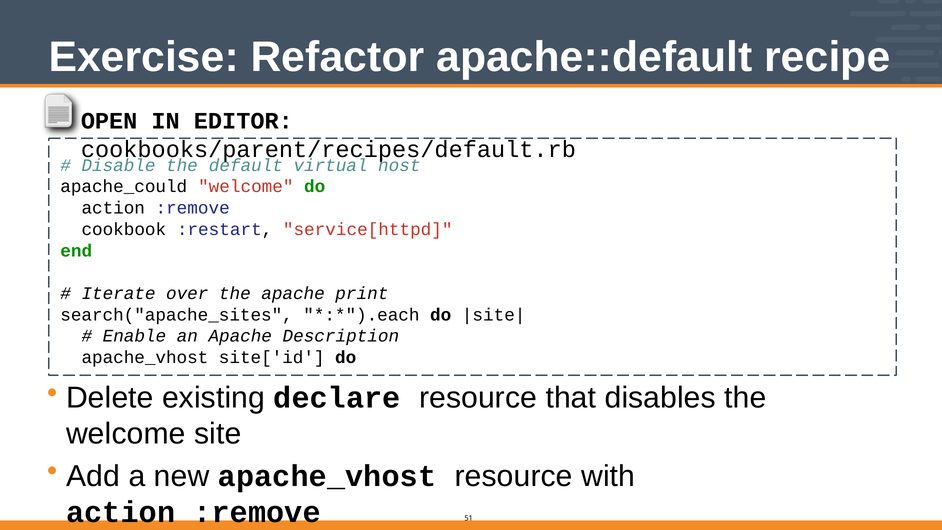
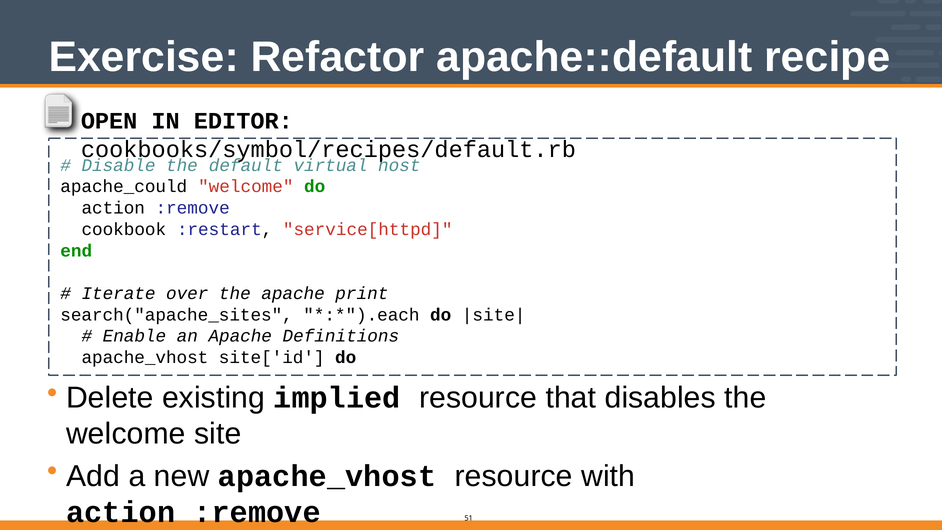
cookbooks/parent/recipes/default.rb: cookbooks/parent/recipes/default.rb -> cookbooks/symbol/recipes/default.rb (328, 149)
Description: Description -> Definitions (341, 336)
declare: declare -> implied (337, 398)
